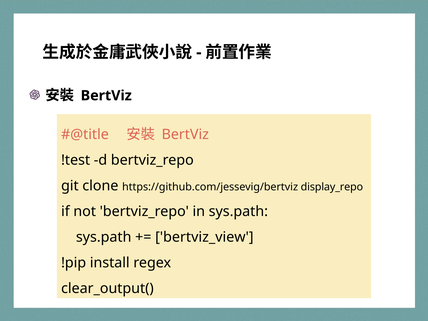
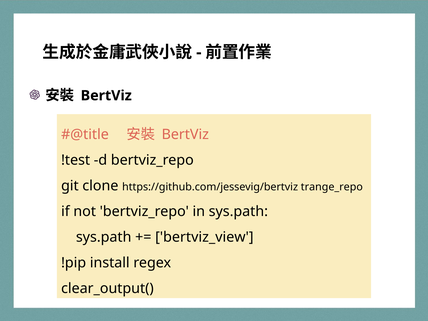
display_repo: display_repo -> trange_repo (332, 187)
